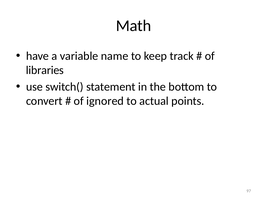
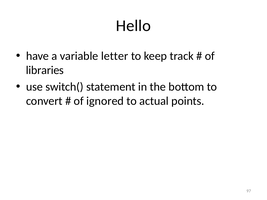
Math: Math -> Hello (133, 26)
name: name -> letter (115, 56)
